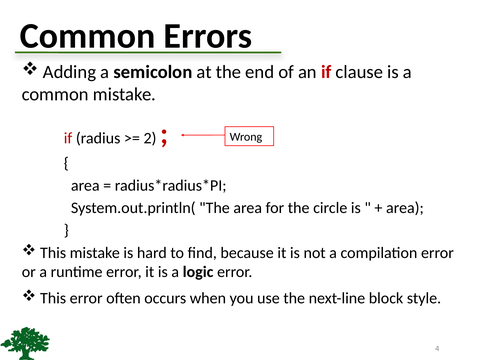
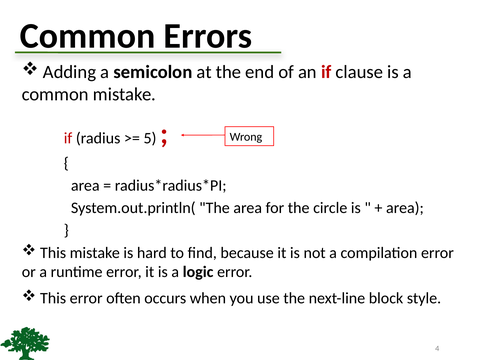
2: 2 -> 5 (150, 138)
